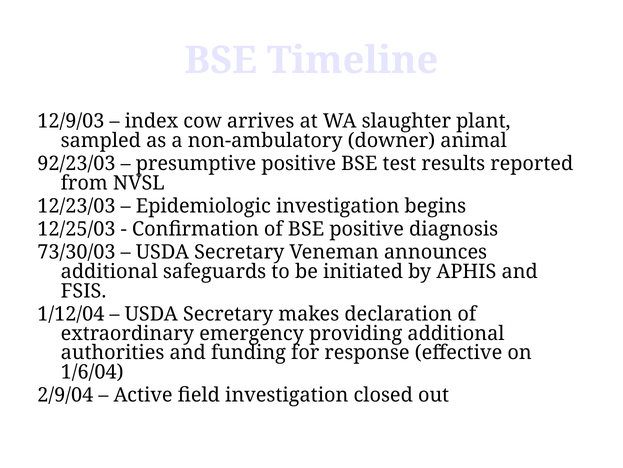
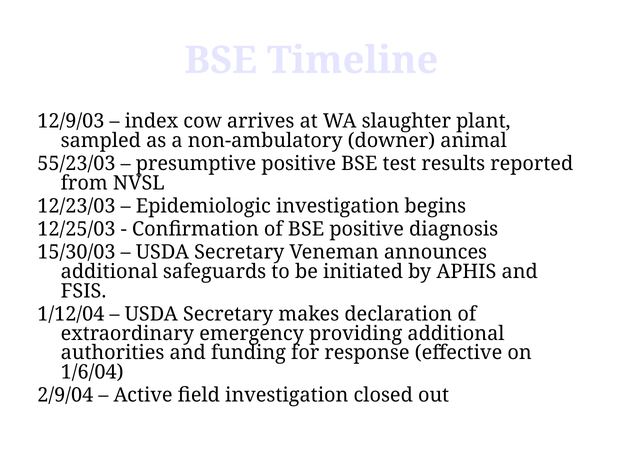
92/23/03: 92/23/03 -> 55/23/03 (76, 163)
73/30/03: 73/30/03 -> 15/30/03 (76, 252)
